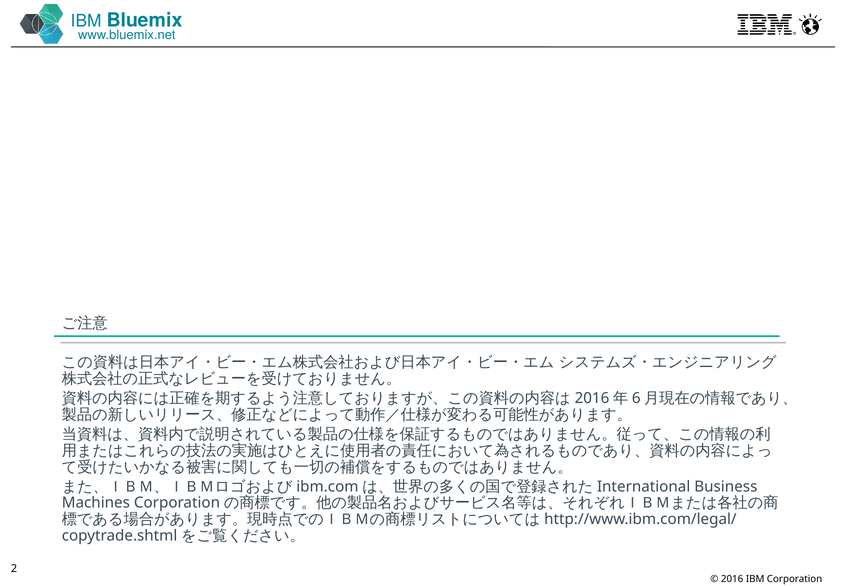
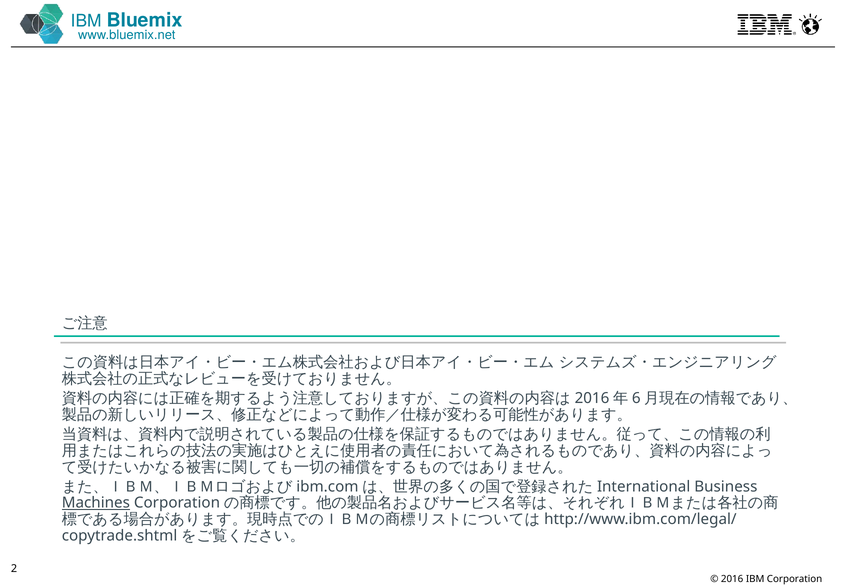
Machines underline: none -> present (96, 503)
